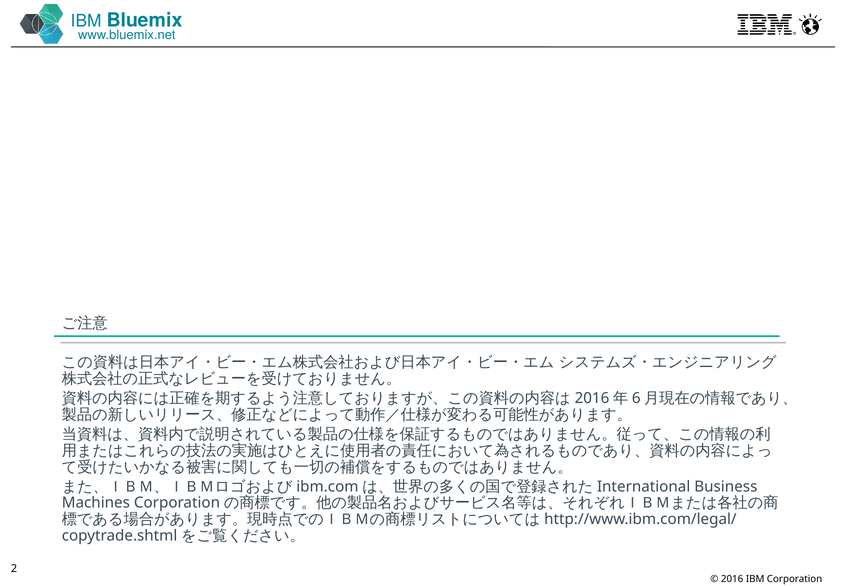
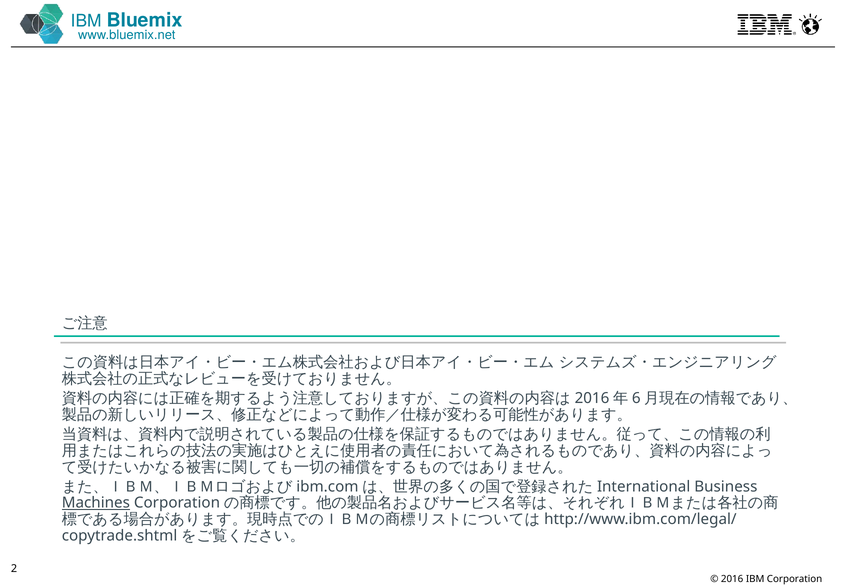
Machines underline: none -> present (96, 503)
